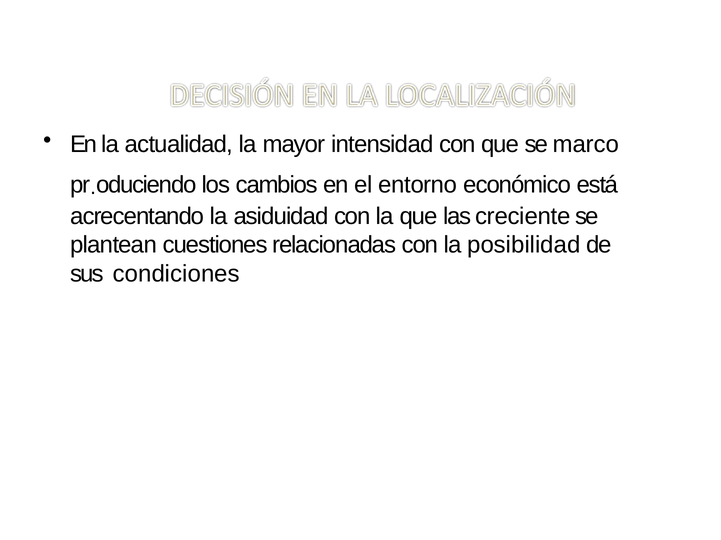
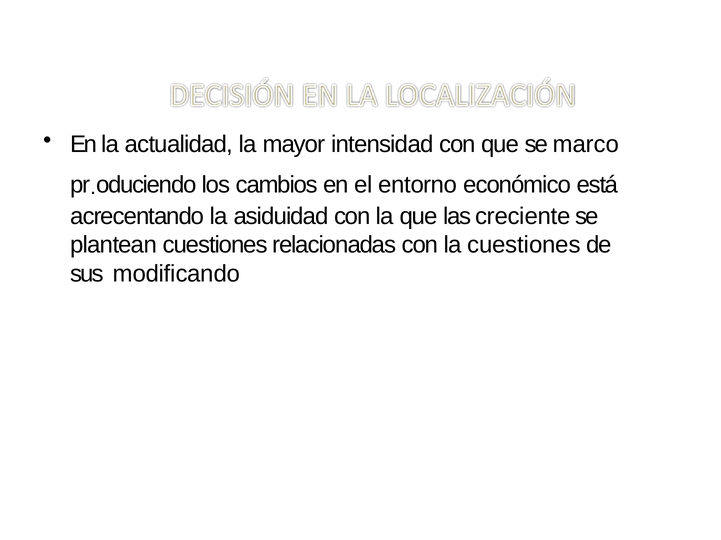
la posibilidad: posibilidad -> cuestiones (524, 245)
condiciones: condiciones -> modificando (176, 274)
